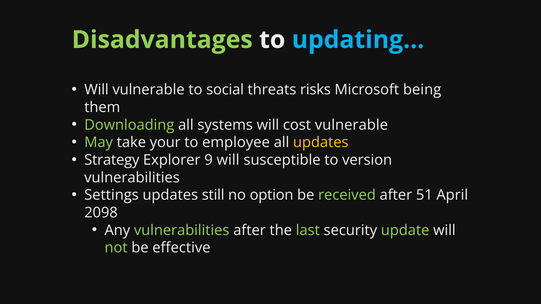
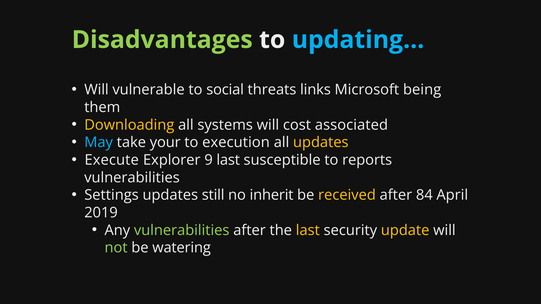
risks: risks -> links (315, 90)
Downloading colour: light green -> yellow (129, 125)
cost vulnerable: vulnerable -> associated (351, 125)
May colour: light green -> light blue (99, 143)
employee: employee -> execution (236, 143)
Strategy: Strategy -> Execute (112, 160)
9 will: will -> last (228, 160)
version: version -> reports (367, 160)
option: option -> inherit (272, 195)
received colour: light green -> yellow (347, 195)
51: 51 -> 84 (424, 195)
2098: 2098 -> 2019 (101, 213)
last colour: light green -> yellow (308, 230)
update colour: light green -> yellow (405, 230)
effective: effective -> watering (182, 248)
